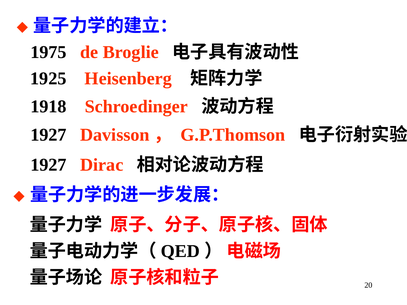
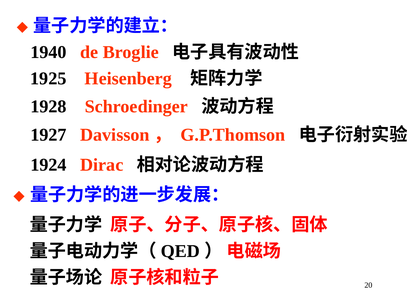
1975: 1975 -> 1940 (49, 52)
1918: 1918 -> 1928 (49, 107)
1927: 1927 -> 1924 (48, 165)
